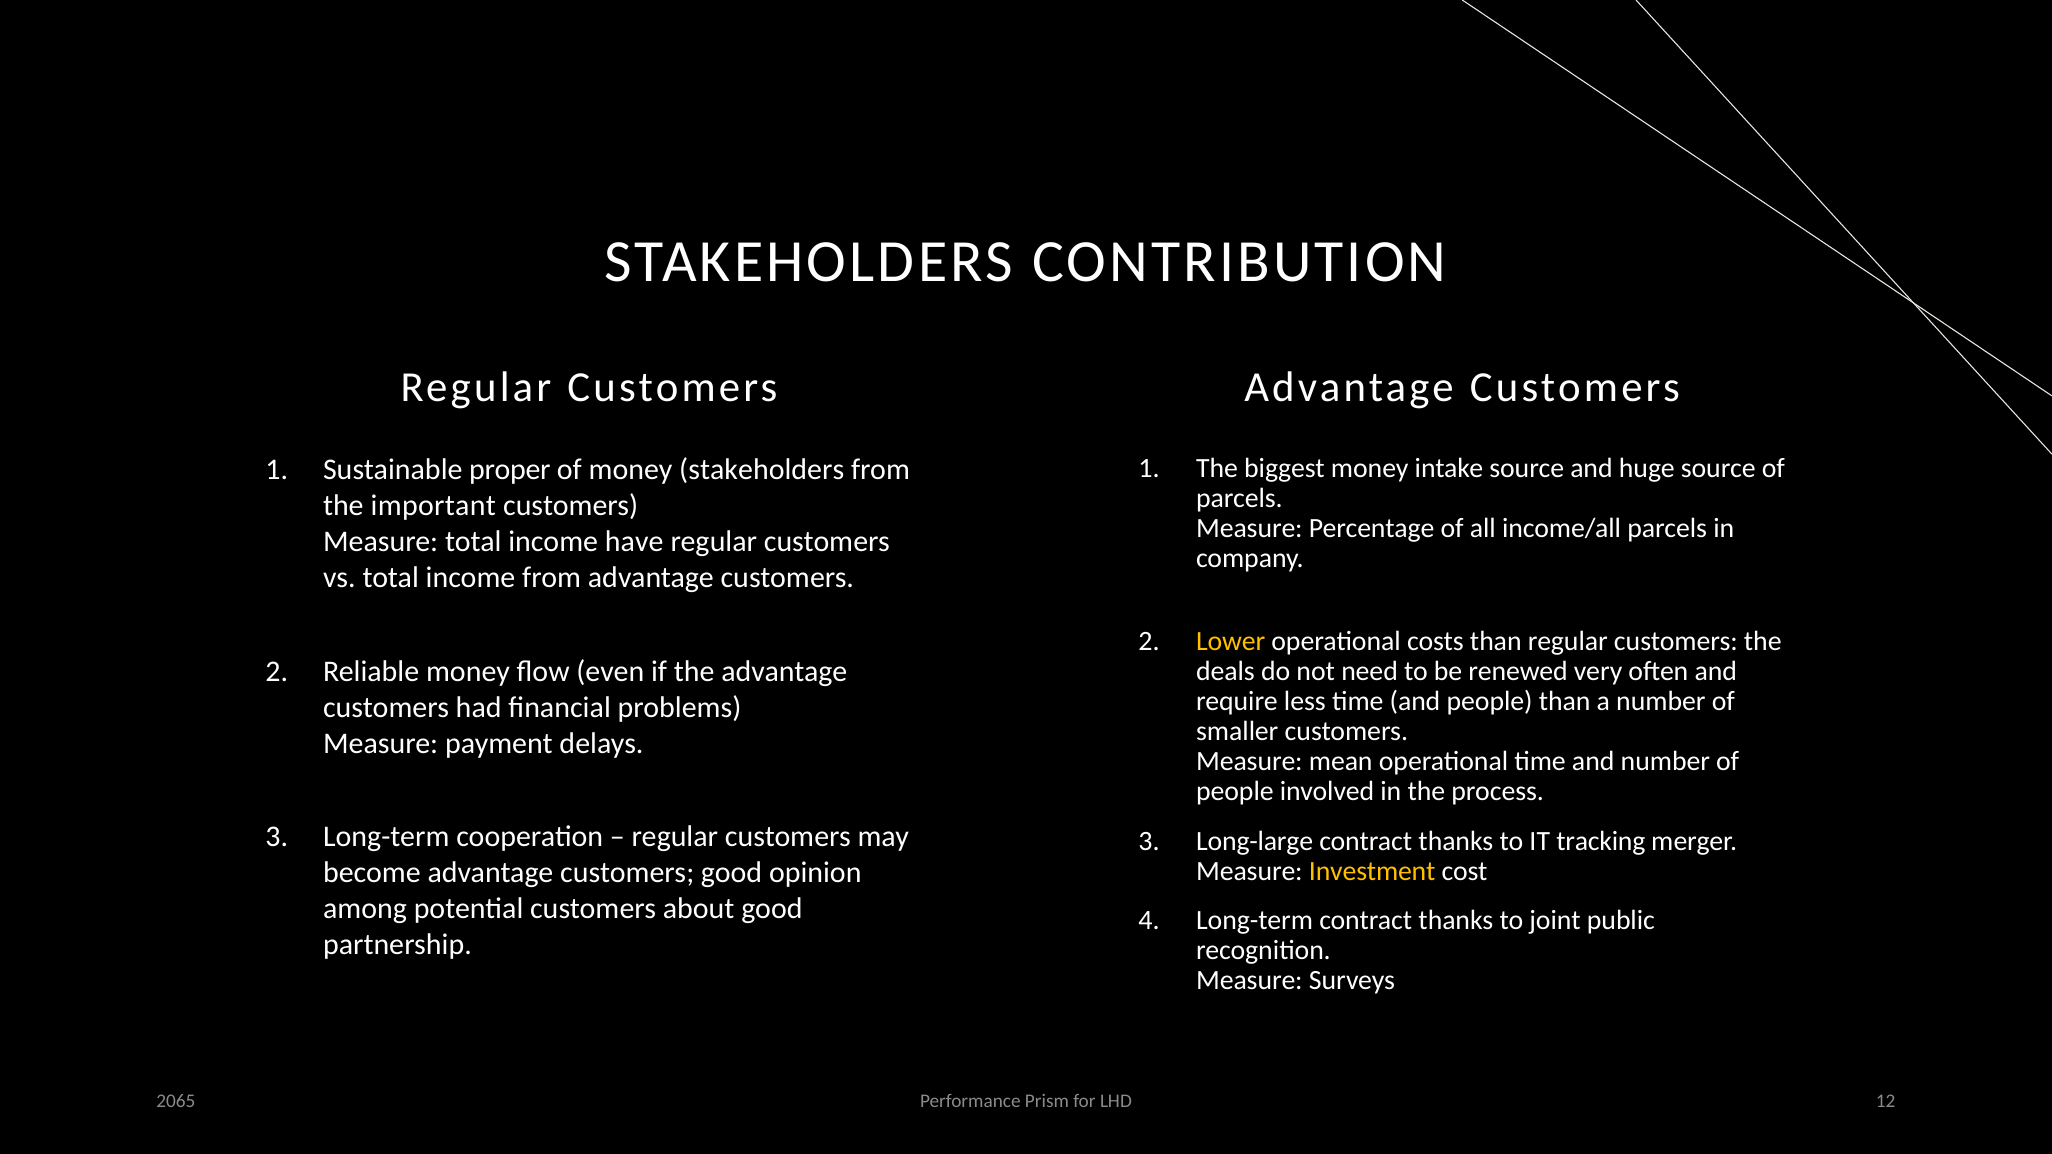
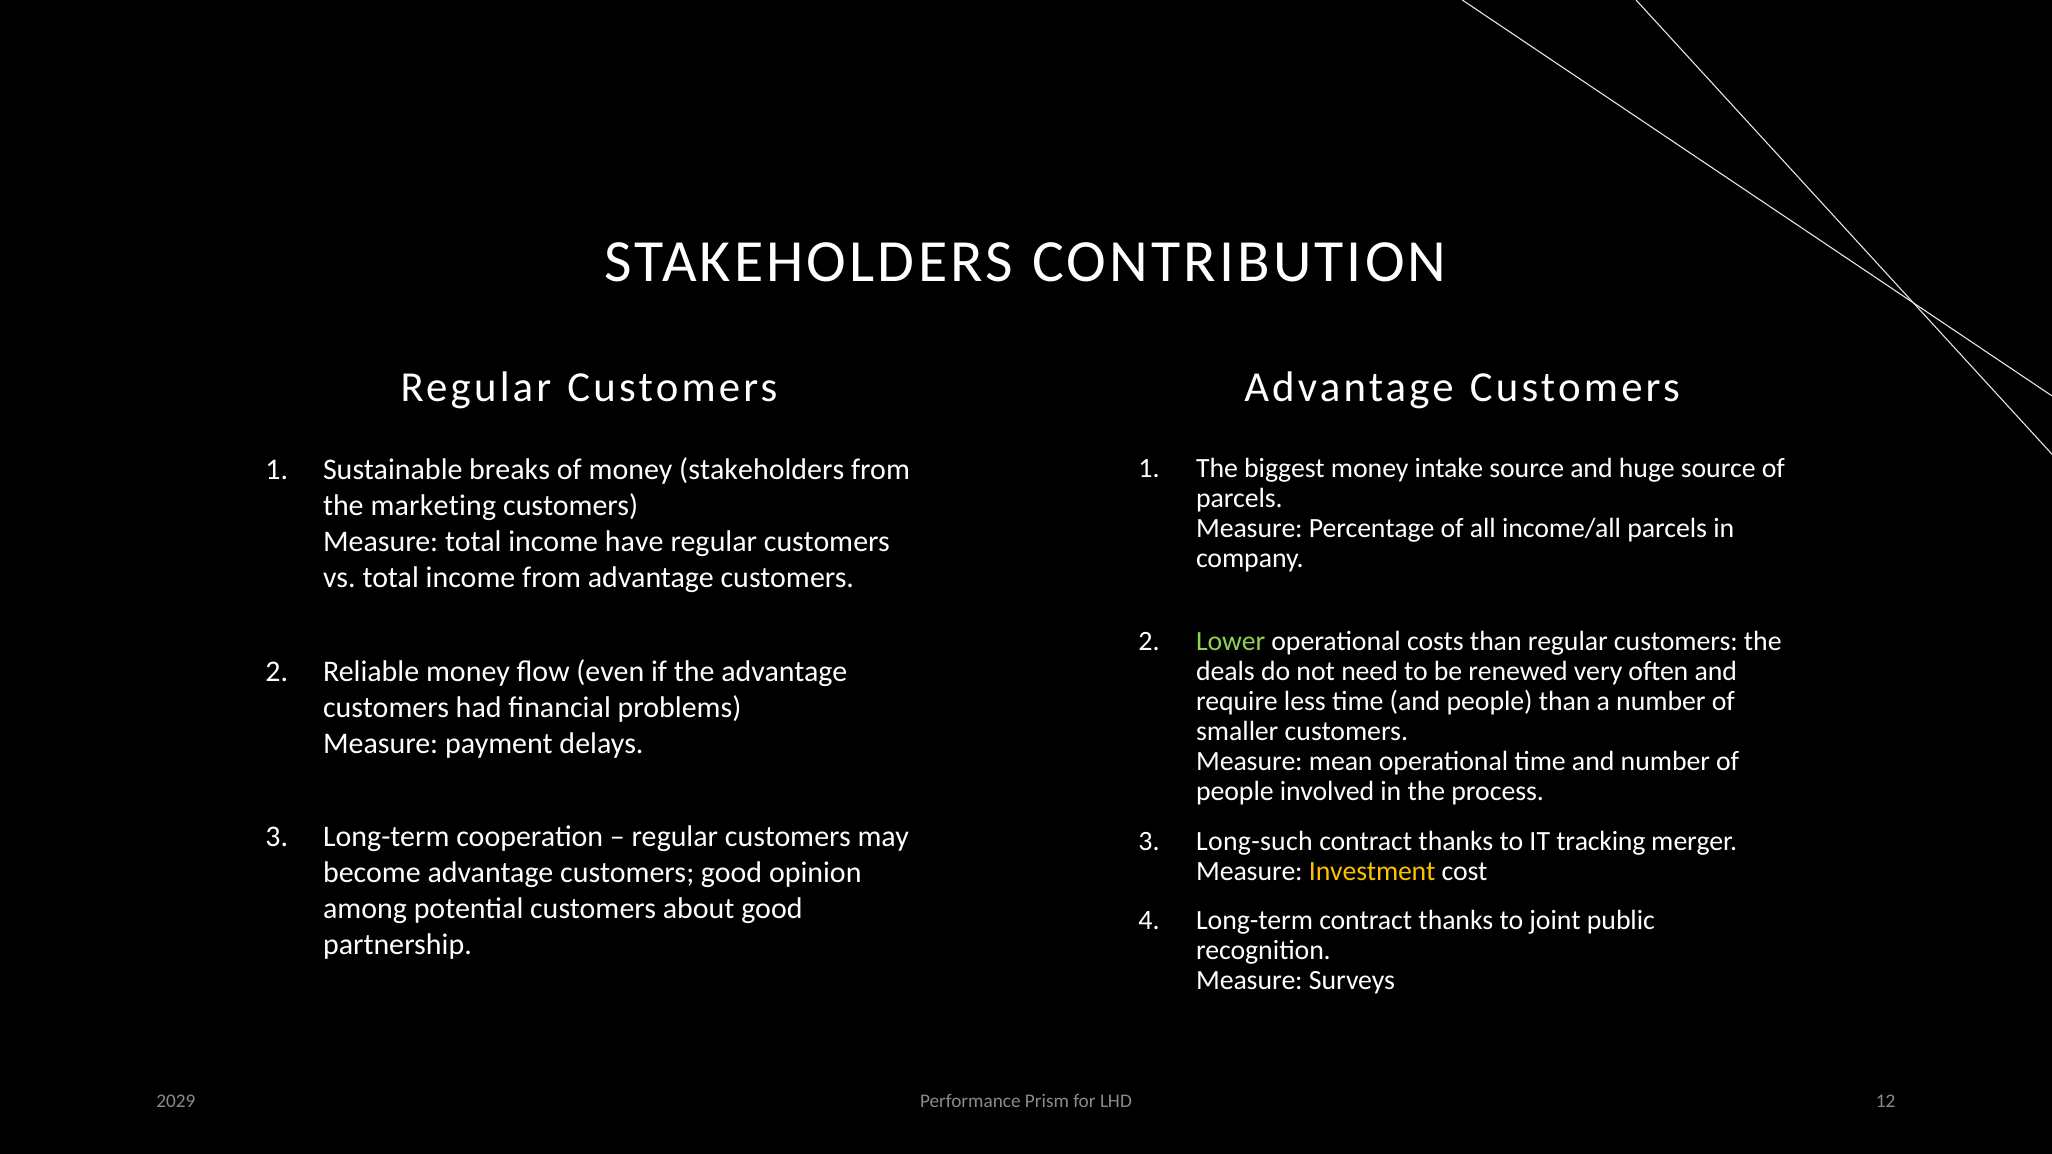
proper: proper -> breaks (510, 470)
important: important -> marketing (433, 506)
Lower colour: yellow -> light green (1231, 641)
Long-large: Long-large -> Long-such (1254, 841)
2065: 2065 -> 2029 (176, 1102)
